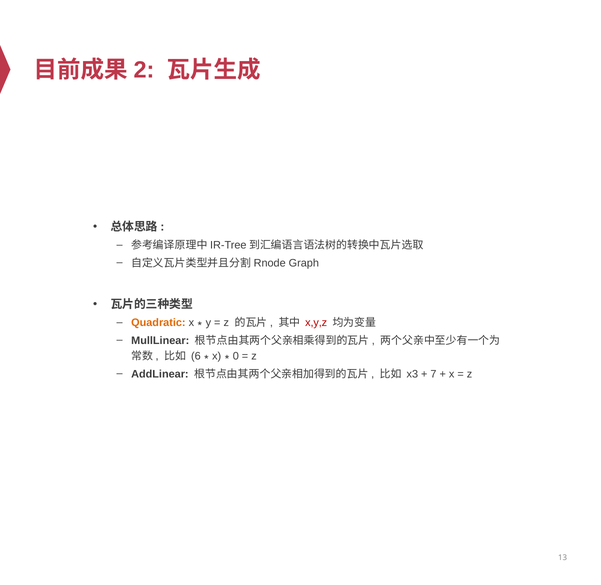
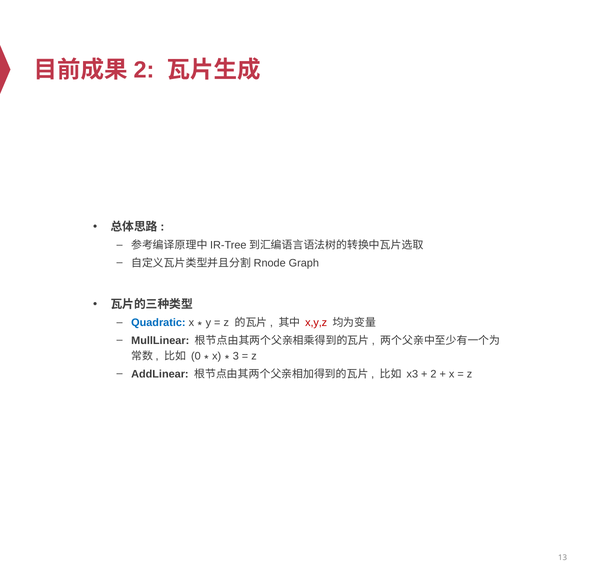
Quadratic colour: orange -> blue (158, 323)
6: 6 -> 0 (196, 356)
0: 0 -> 3 (236, 356)
7: 7 -> 2 (433, 374)
